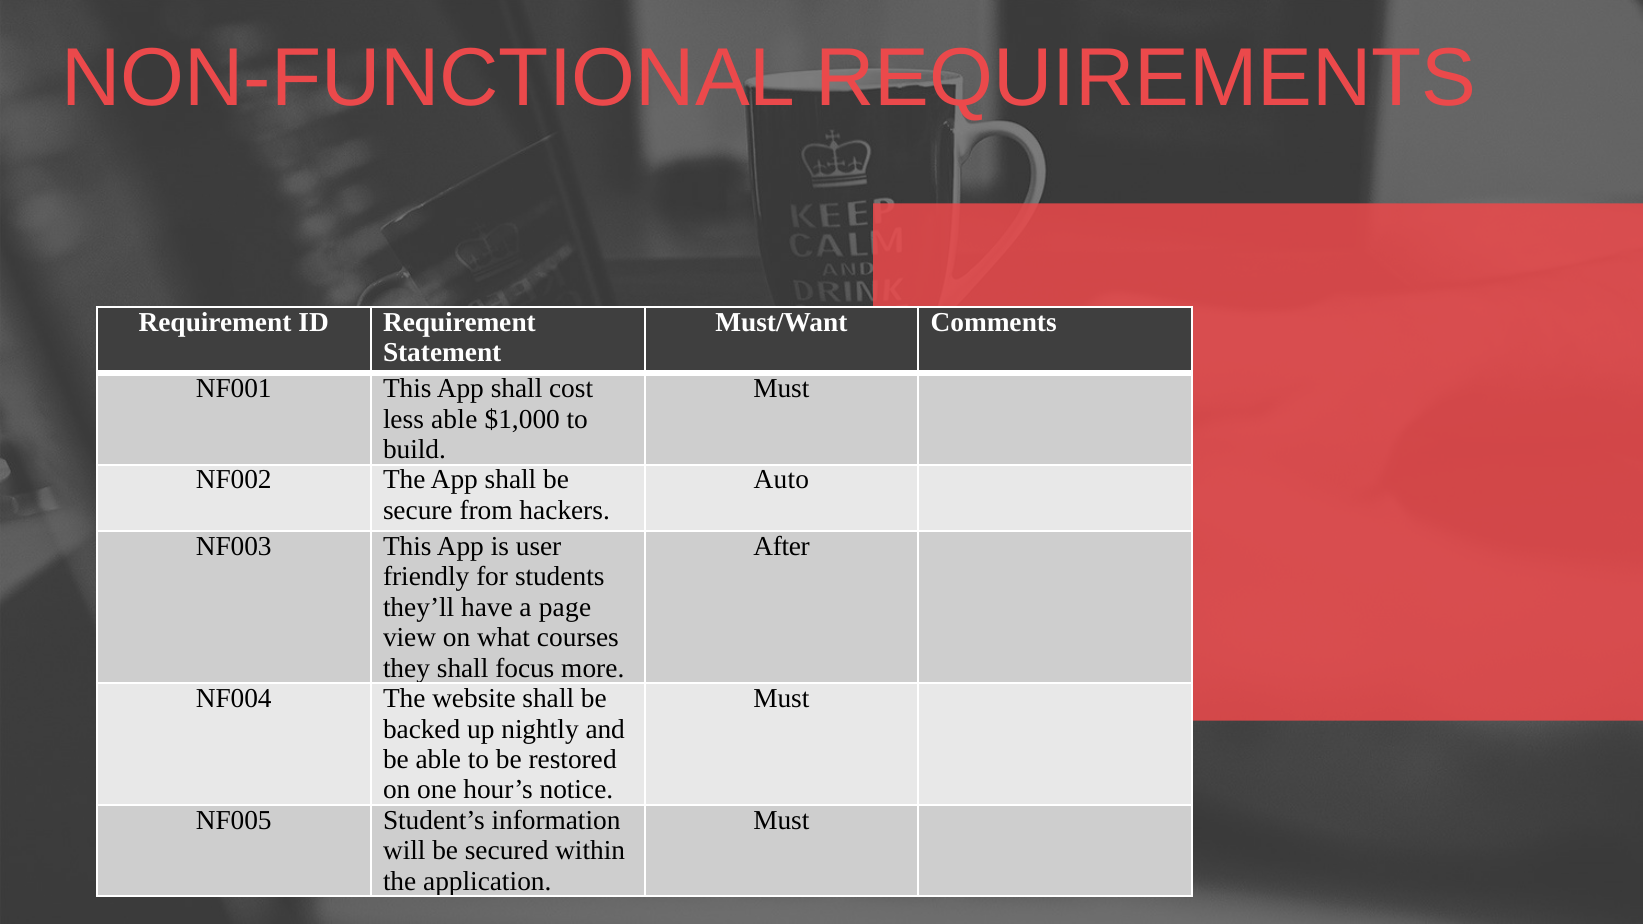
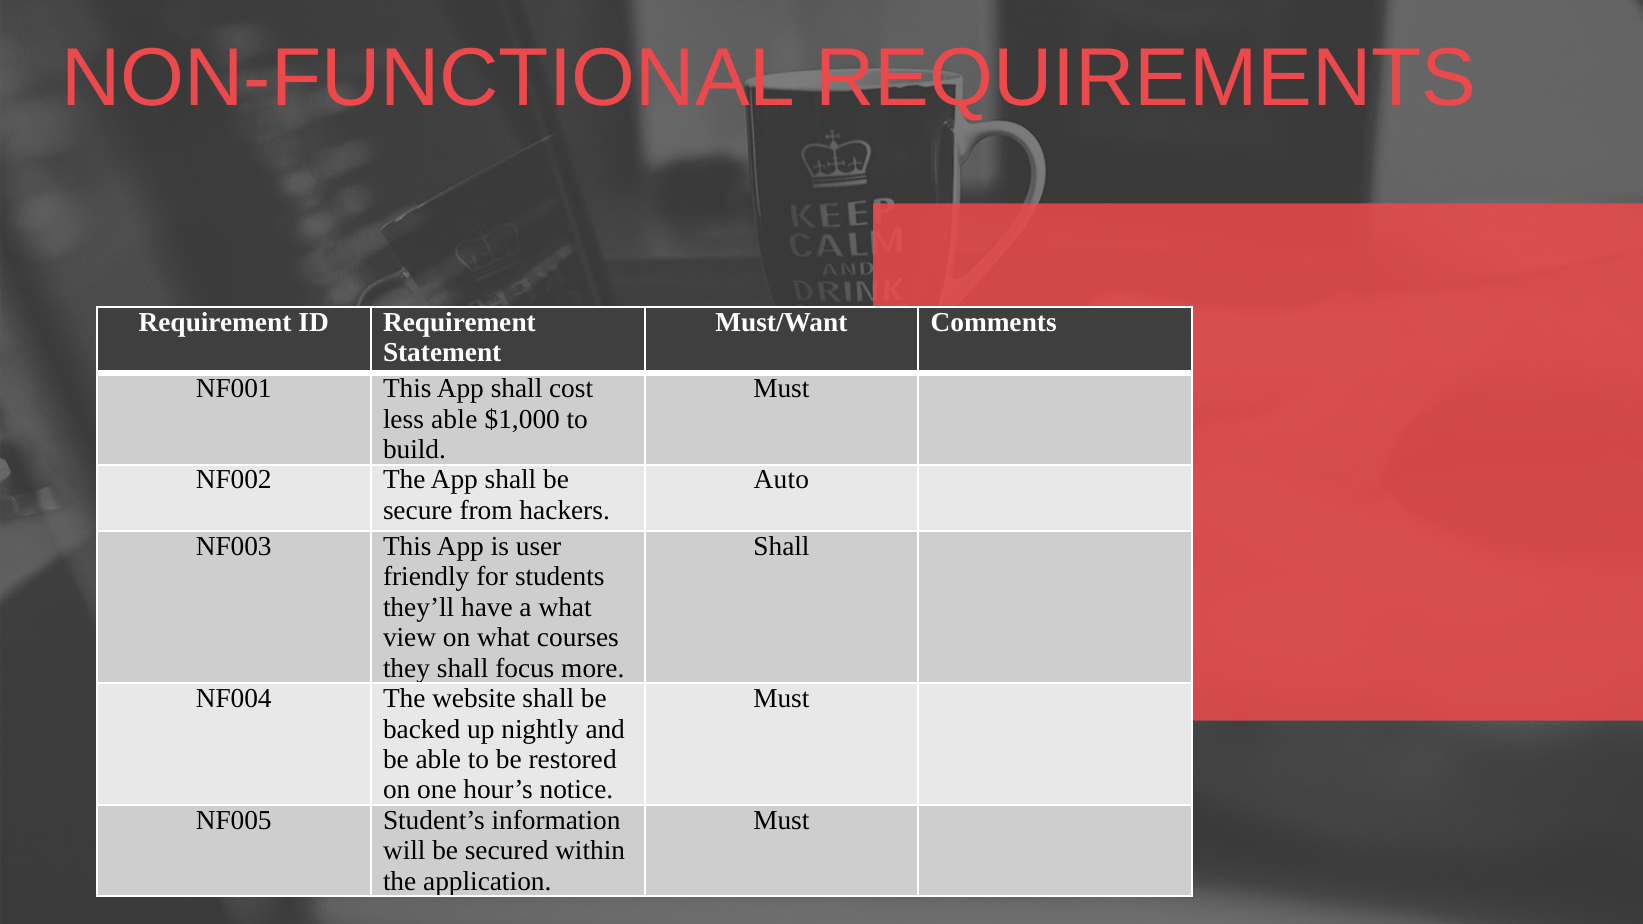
After: After -> Shall (781, 547)
a page: page -> what (565, 607)
